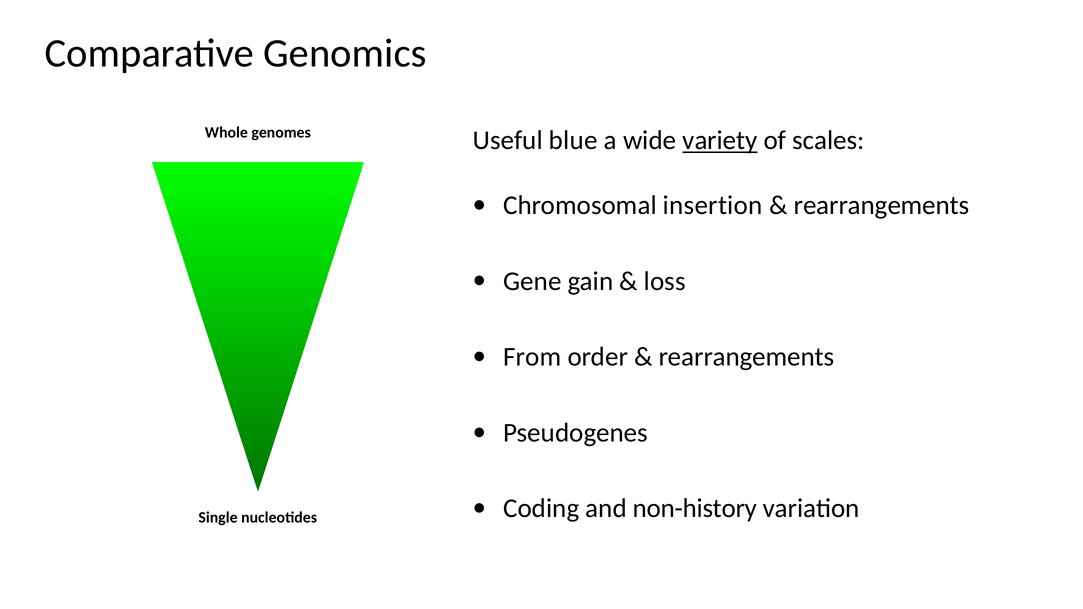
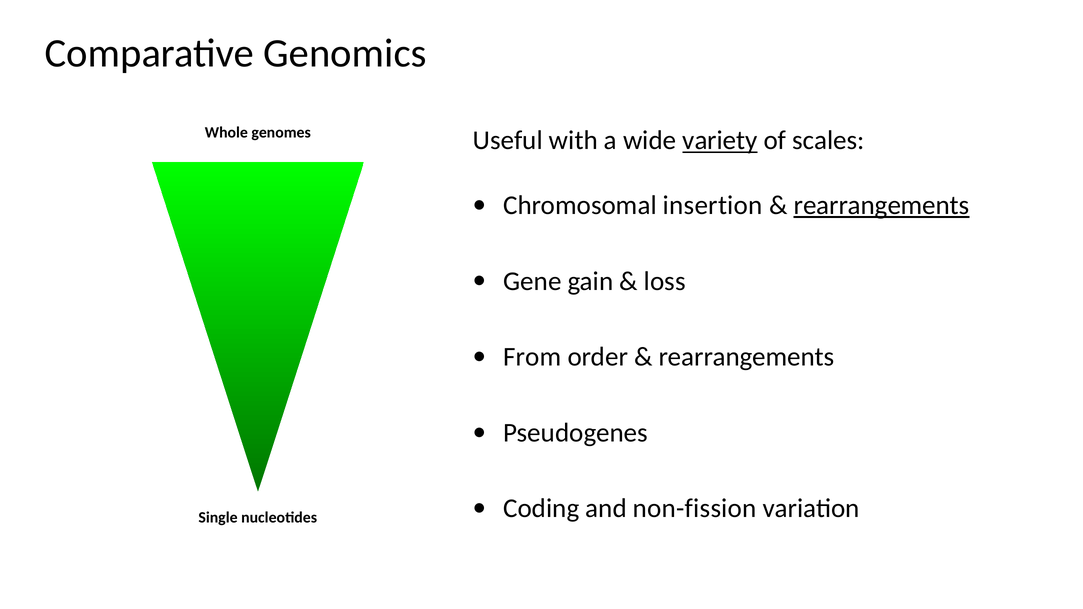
blue: blue -> with (573, 140)
rearrangements underline: none -> present (882, 205)
non-history: non-history -> non-fission (695, 509)
